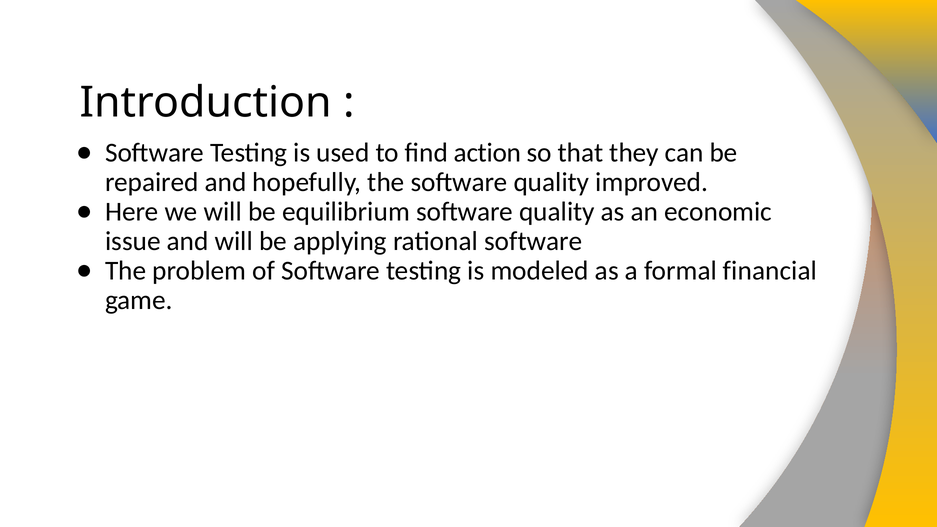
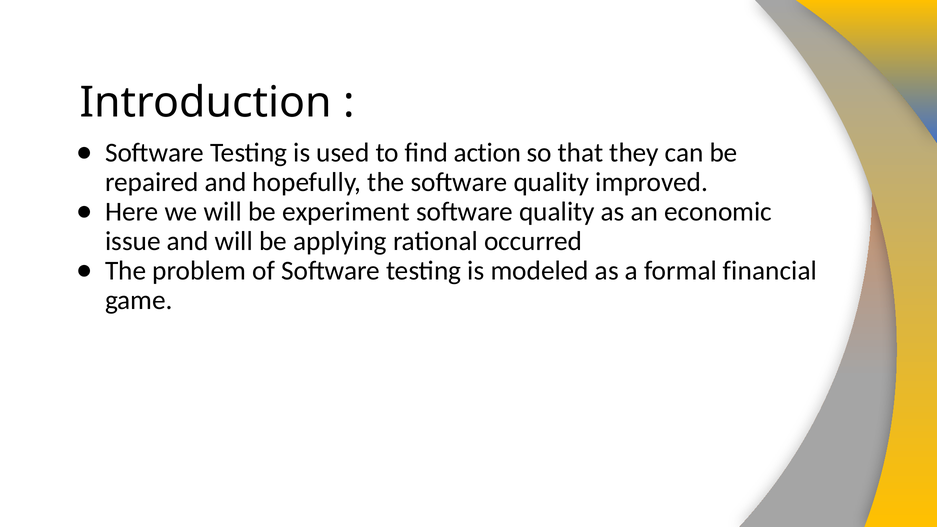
equilibrium: equilibrium -> experiment (346, 212)
rational software: software -> occurred (533, 241)
